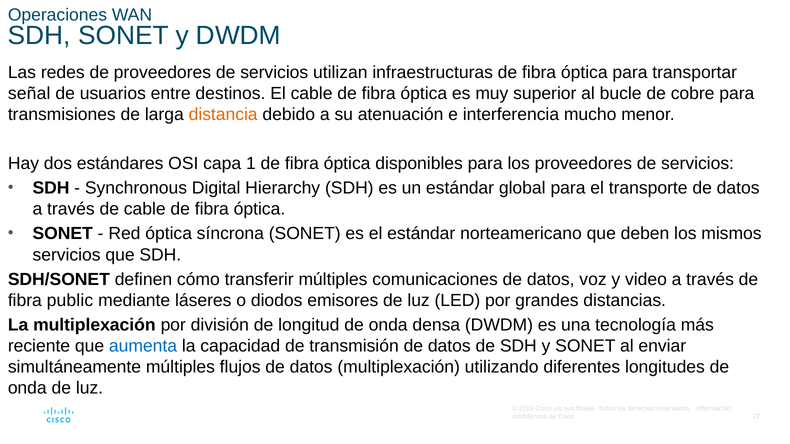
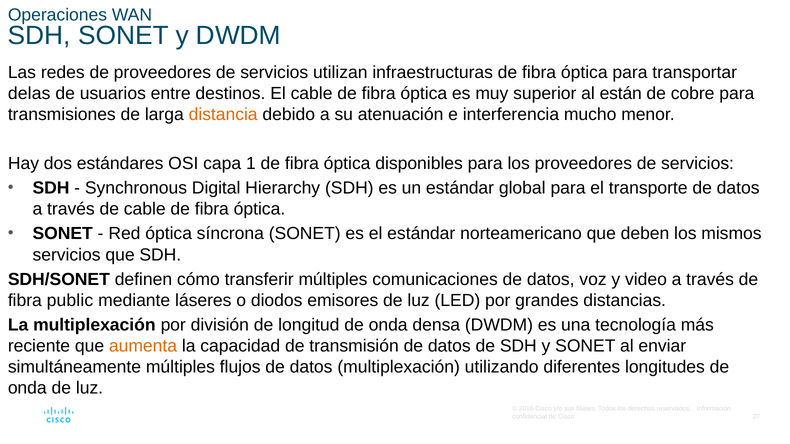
señal: señal -> delas (29, 93)
bucle: bucle -> están (621, 93)
aumenta colour: blue -> orange (143, 346)
